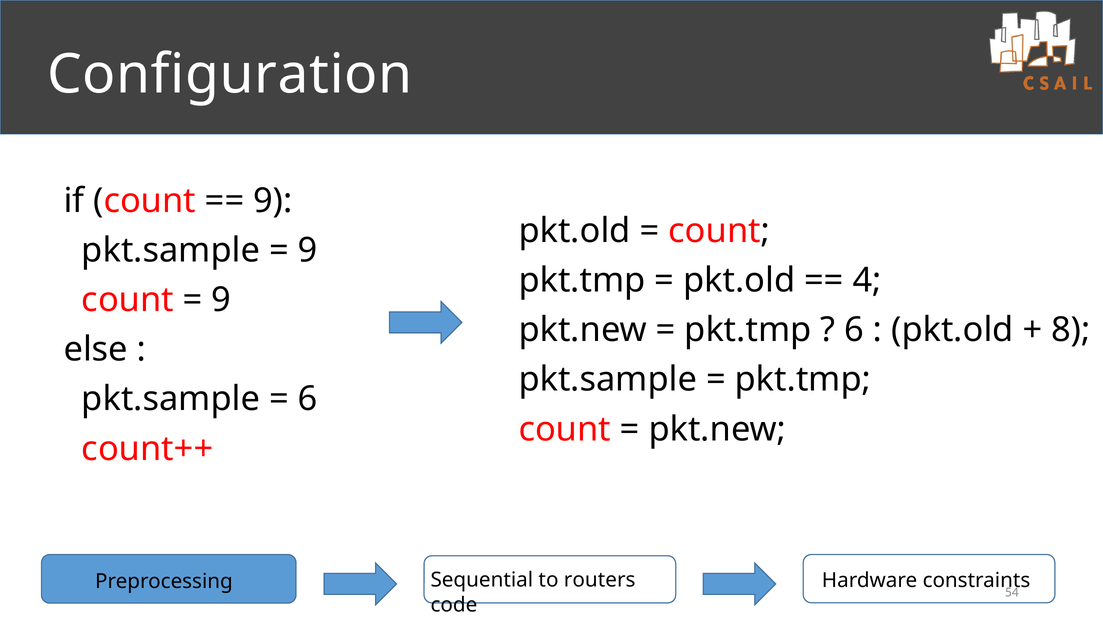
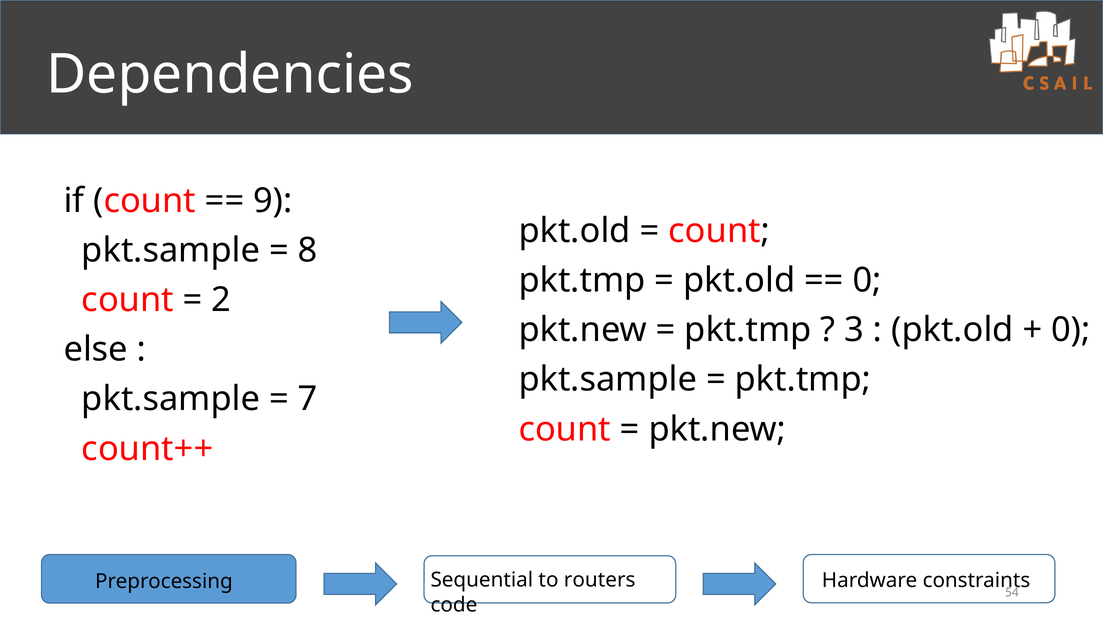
Configuration: Configuration -> Dependencies (230, 75)
9: 9 -> 8 (308, 250)
4: 4 -> 0 (867, 281)
9: 9 -> 2 (221, 300)
6: 6 -> 3 (854, 330)
8: 8 -> 0 (1071, 330)
6: 6 -> 7 (308, 399)
